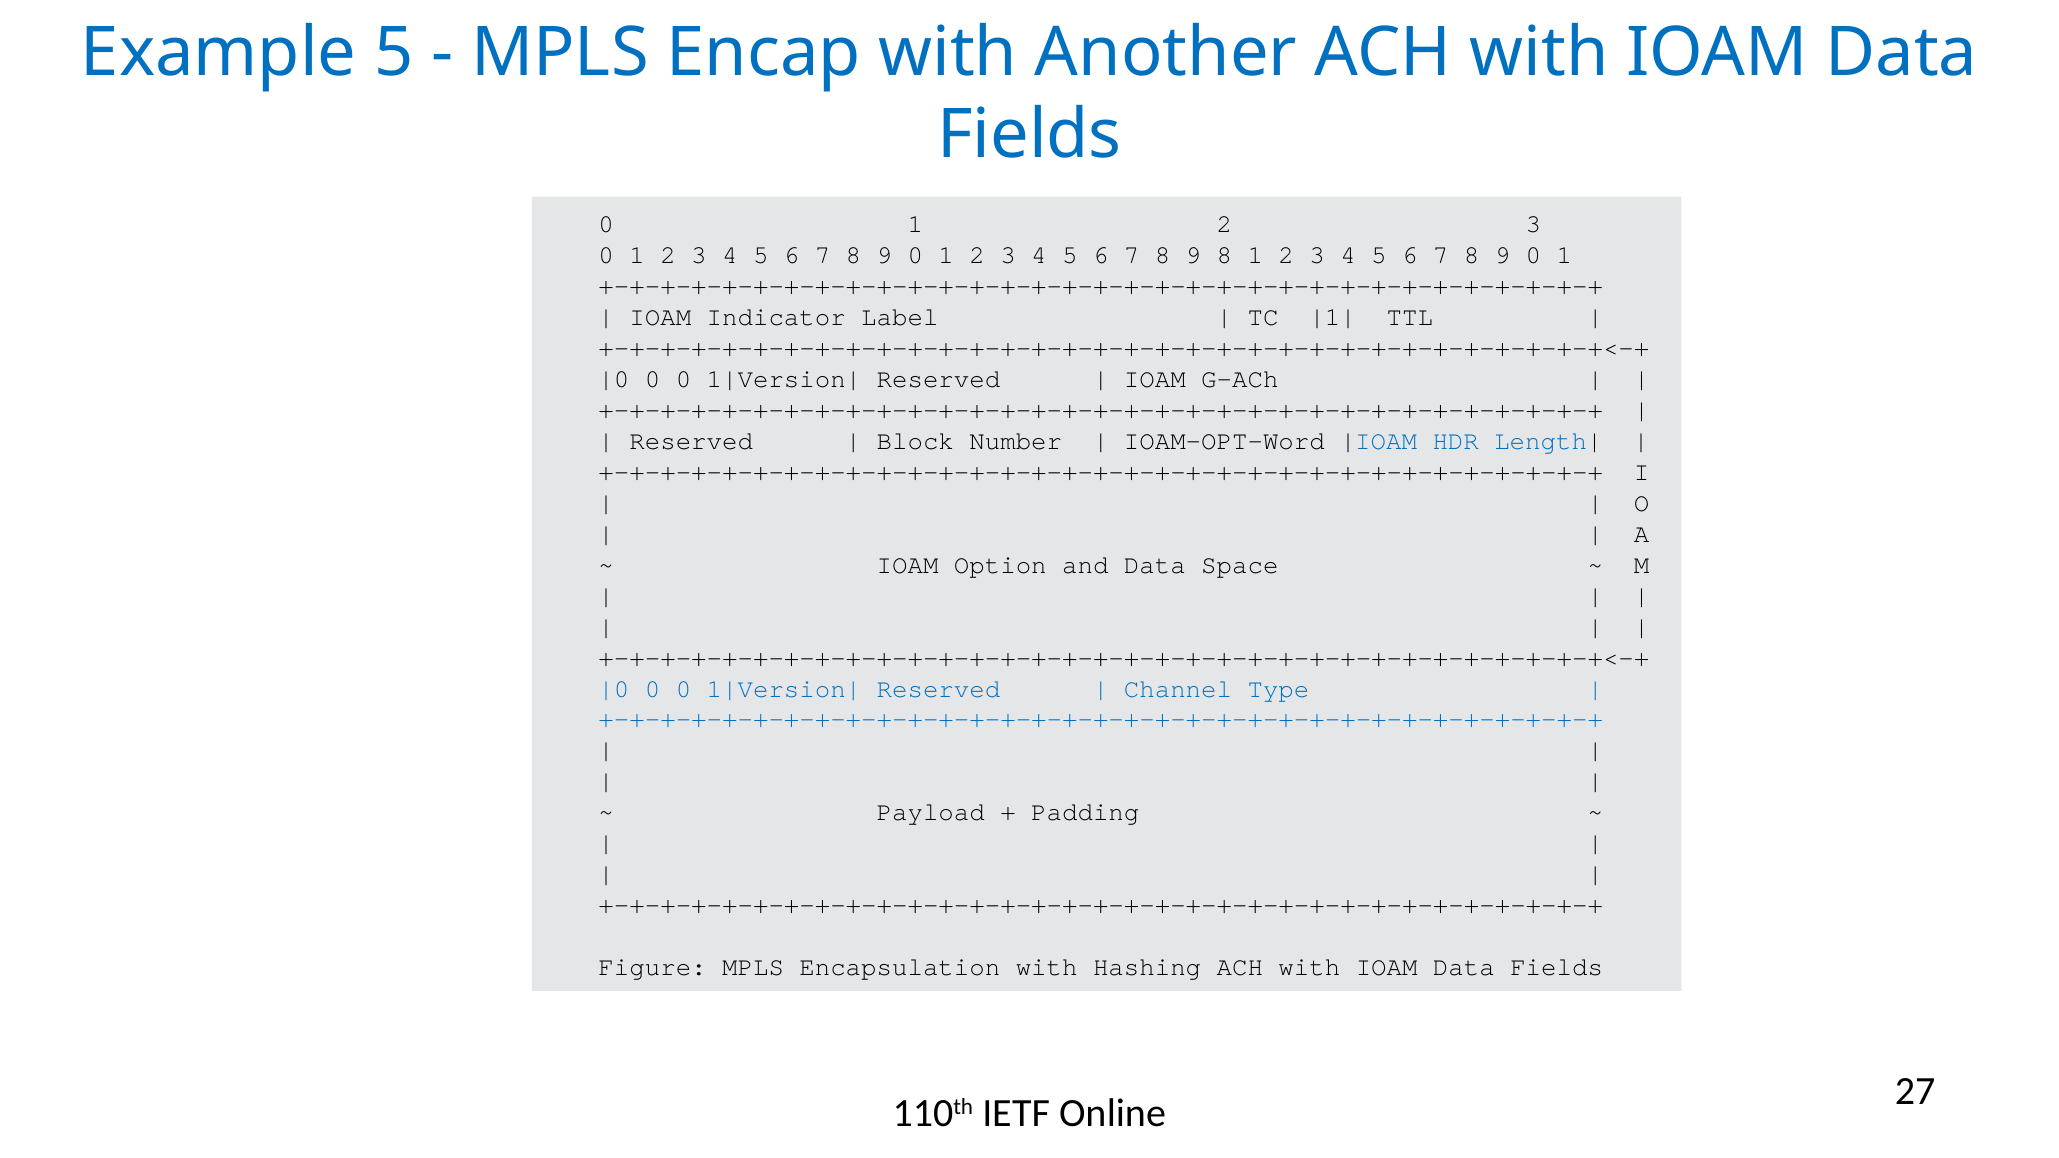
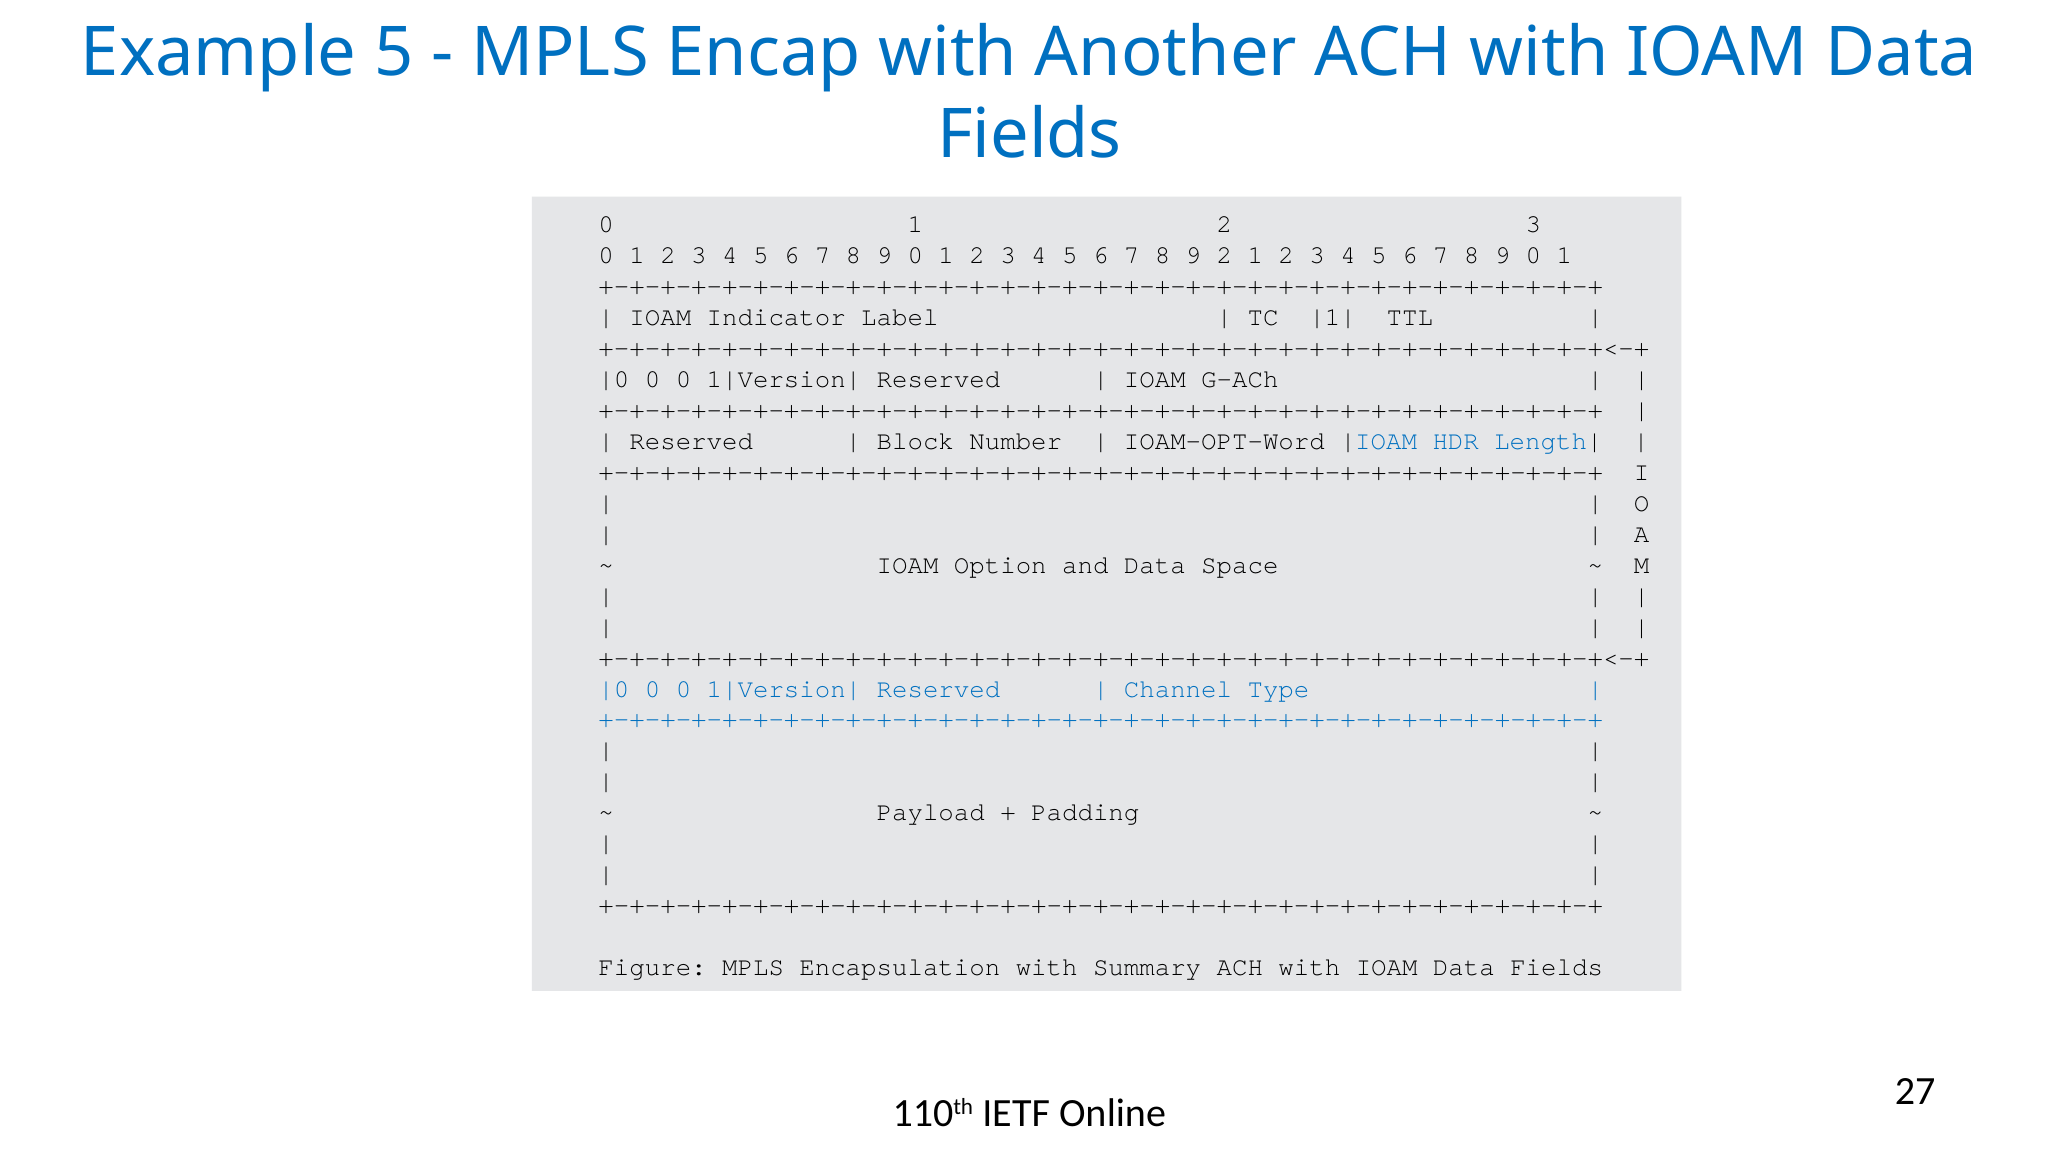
9 8: 8 -> 2 (1224, 255)
Hashing: Hashing -> Summary (1147, 967)
